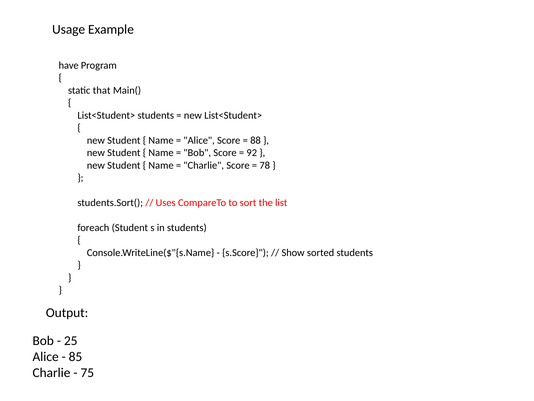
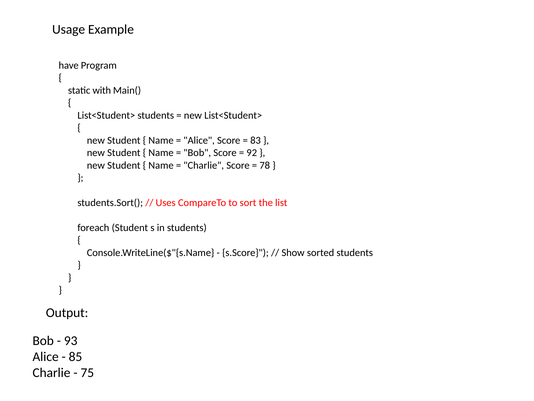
that: that -> with (102, 90)
88: 88 -> 83 (256, 140)
25: 25 -> 93 (71, 340)
